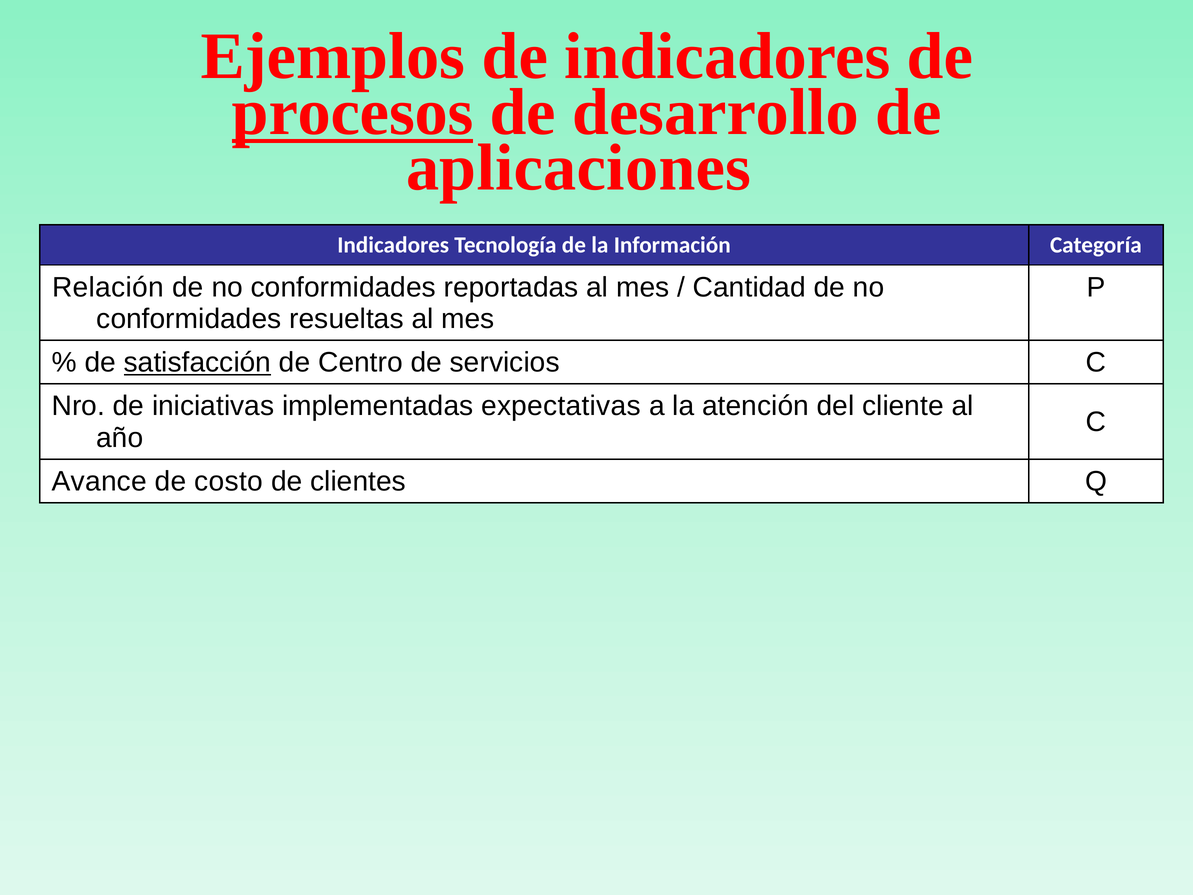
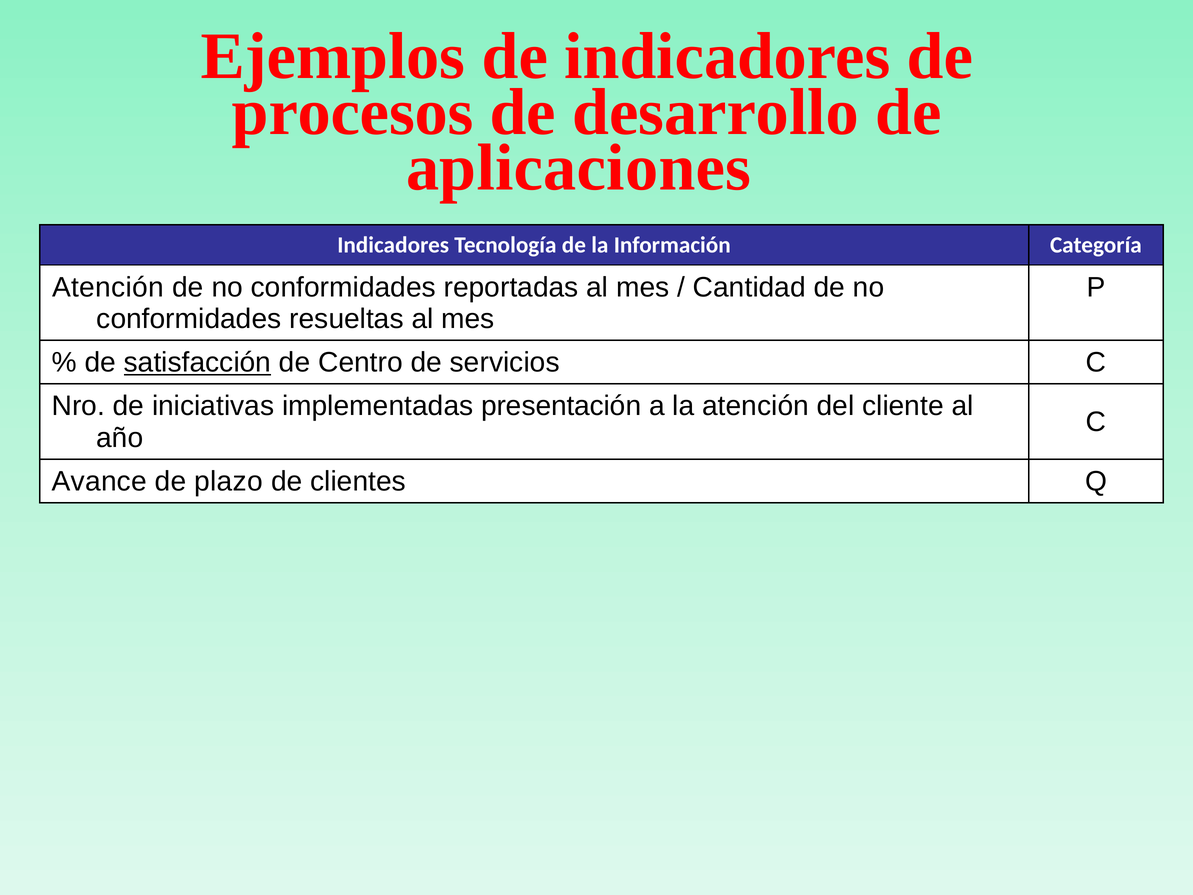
procesos underline: present -> none (353, 112)
Relación: Relación -> Atención (108, 287)
expectativas: expectativas -> presentación (561, 406)
costo: costo -> plazo (229, 481)
